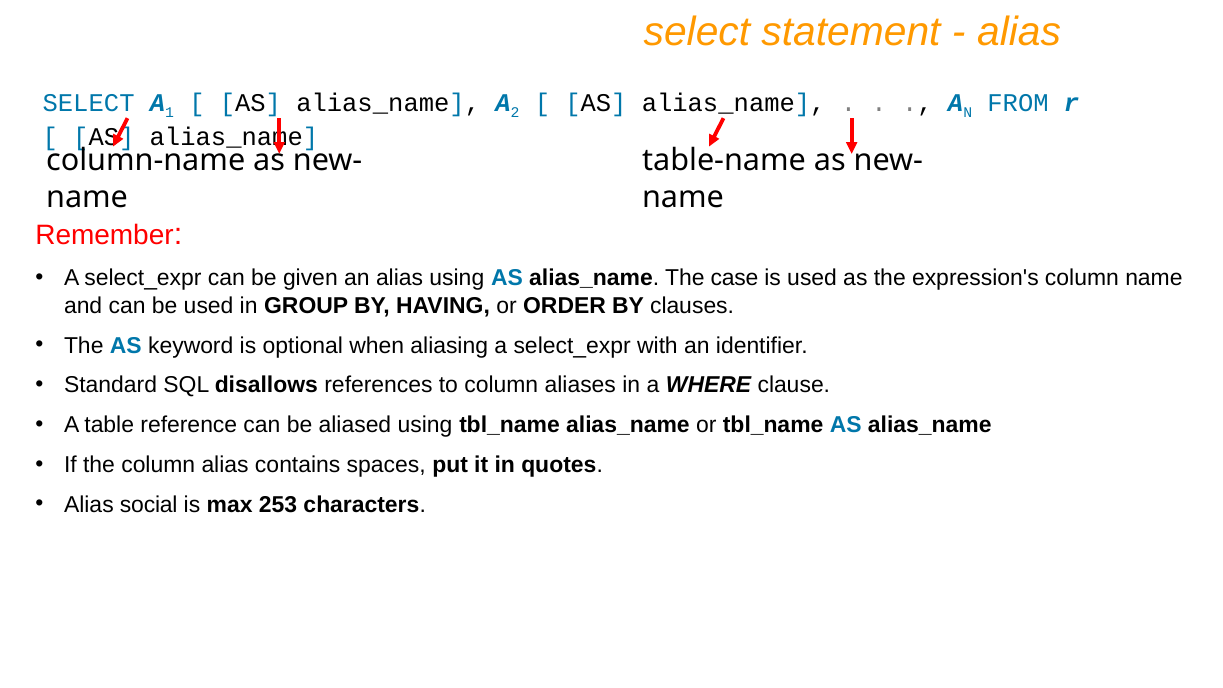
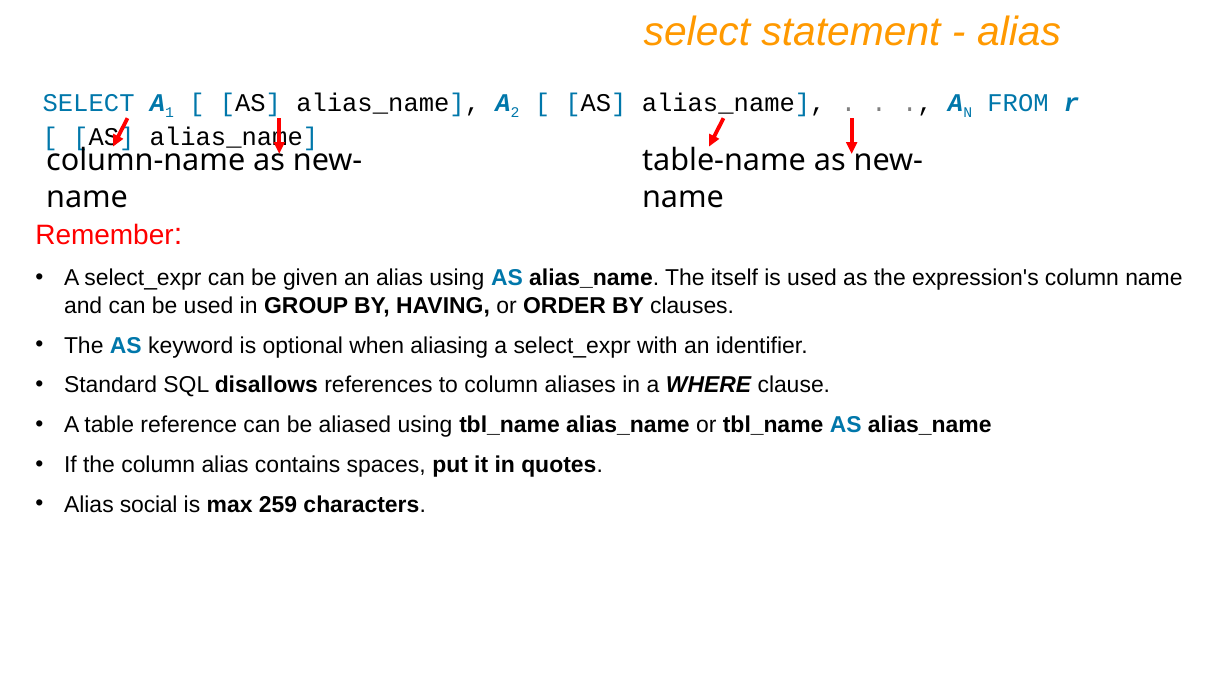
case: case -> itself (734, 278)
253: 253 -> 259 (278, 504)
